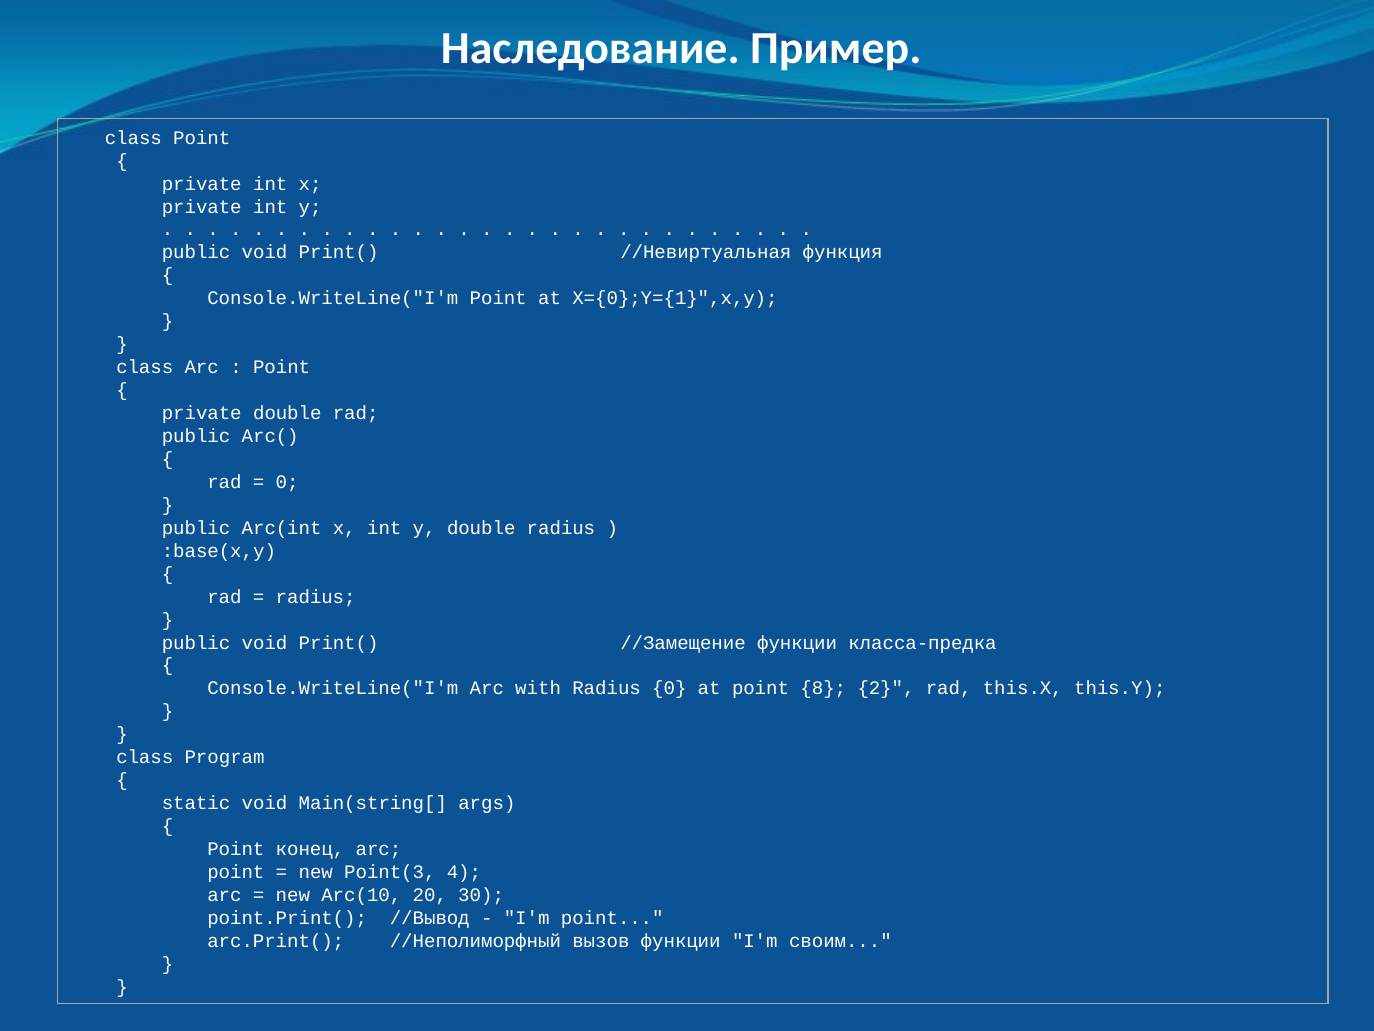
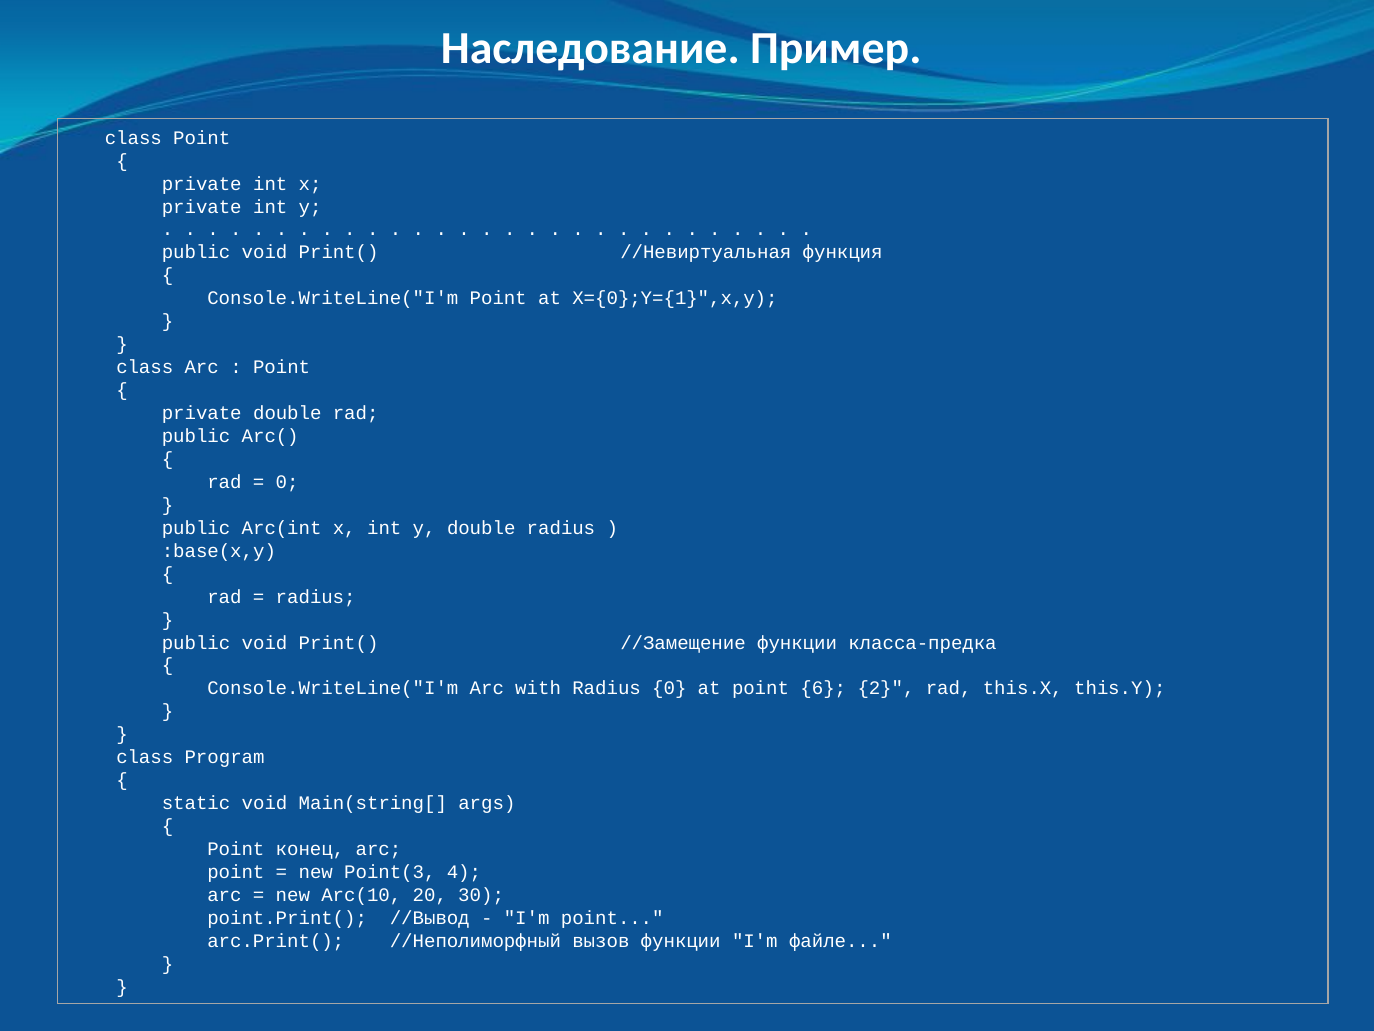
8: 8 -> 6 (823, 688)
своим: своим -> файле (840, 941)
